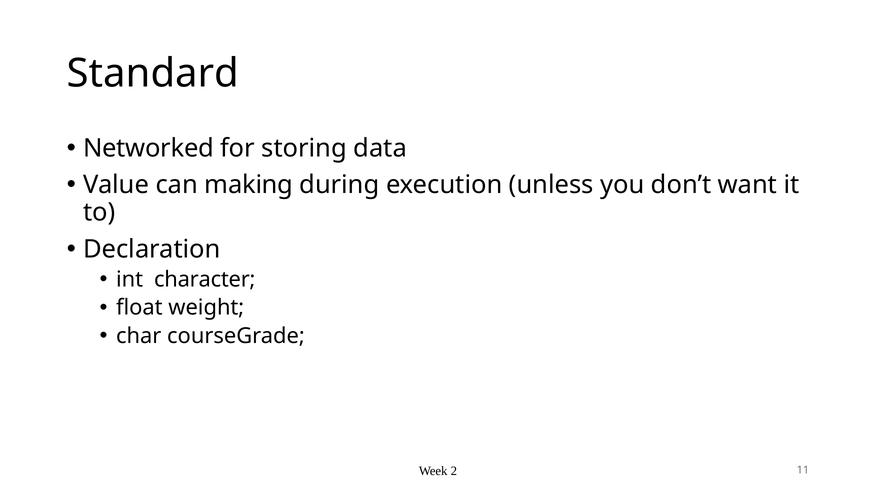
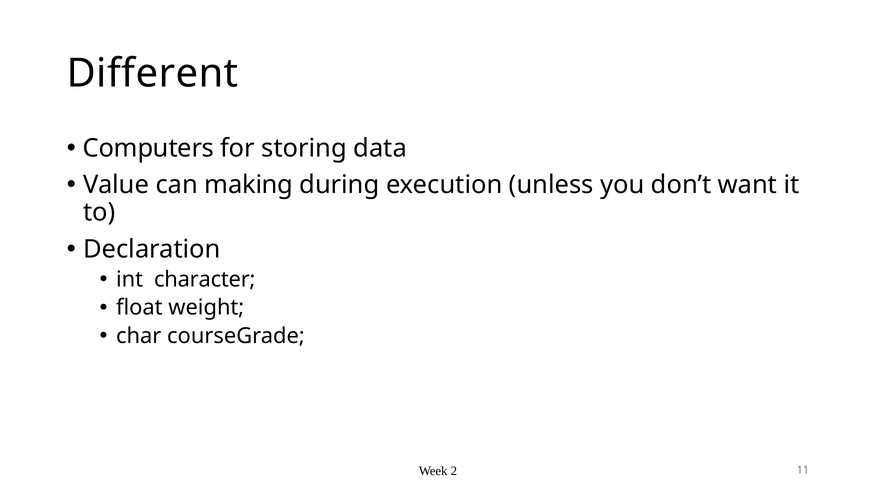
Standard: Standard -> Different (153, 74)
Networked: Networked -> Computers (148, 148)
